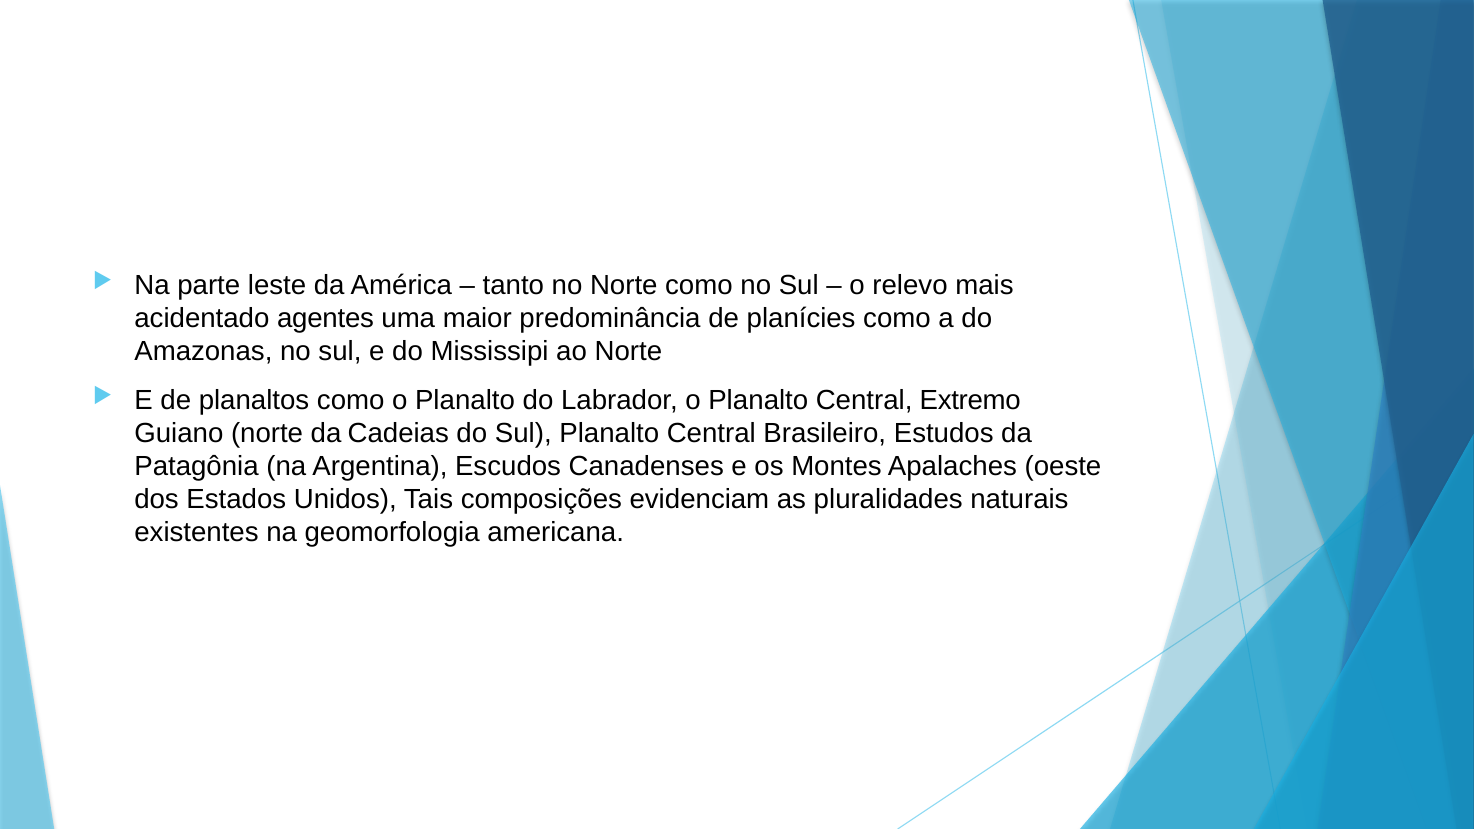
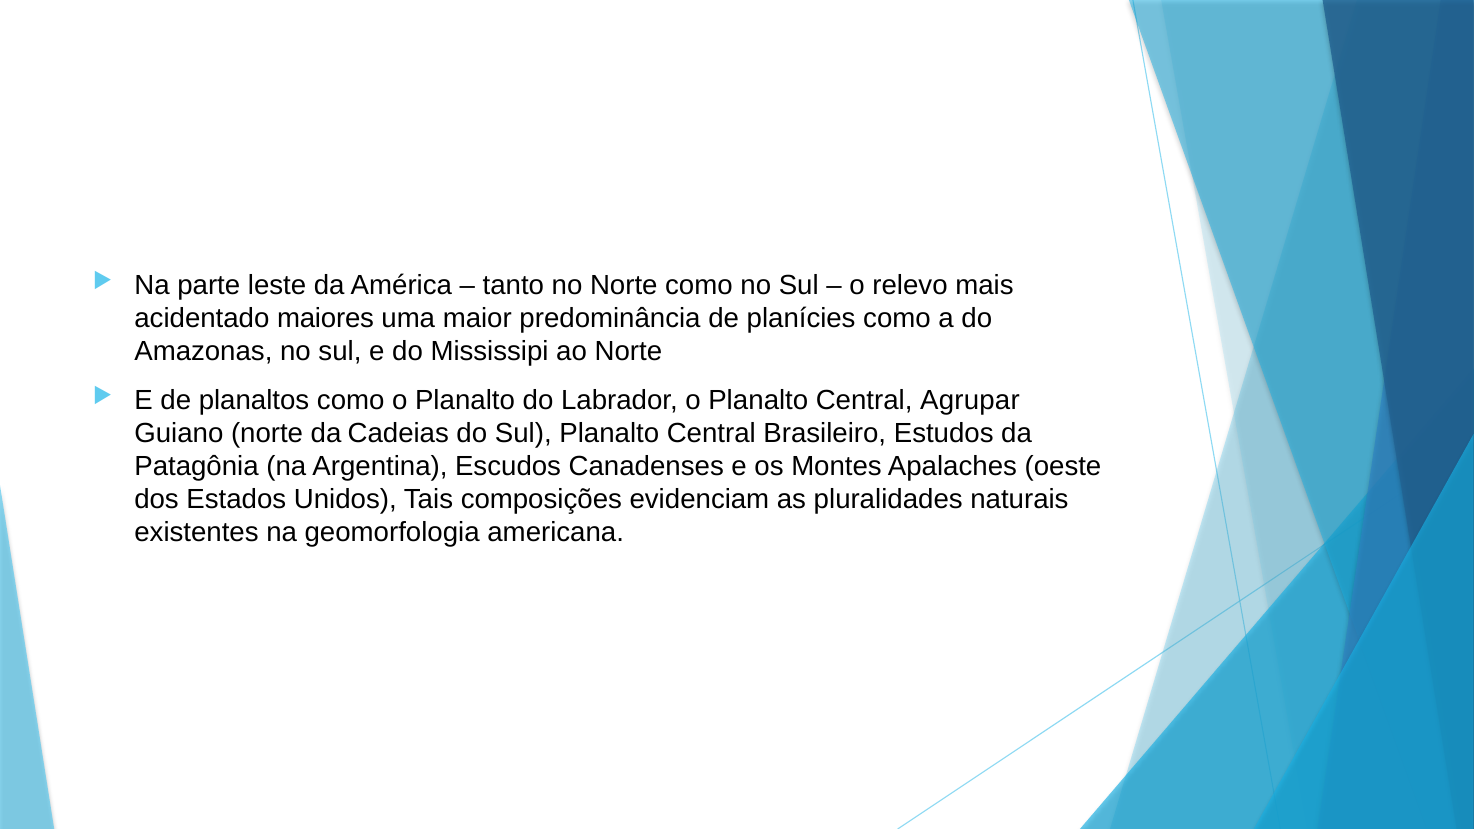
agentes: agentes -> maiores (325, 318)
Extremo: Extremo -> Agrupar (970, 400)
